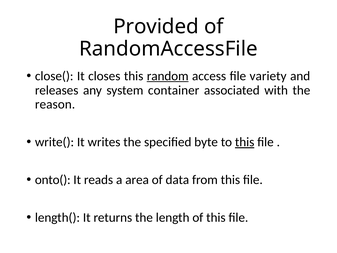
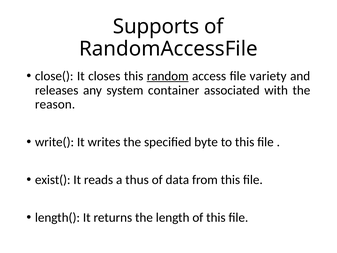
Provided: Provided -> Supports (156, 27)
this underline: present -> none (245, 142)
onto(: onto( -> exist( (53, 180)
area: area -> thus (137, 180)
